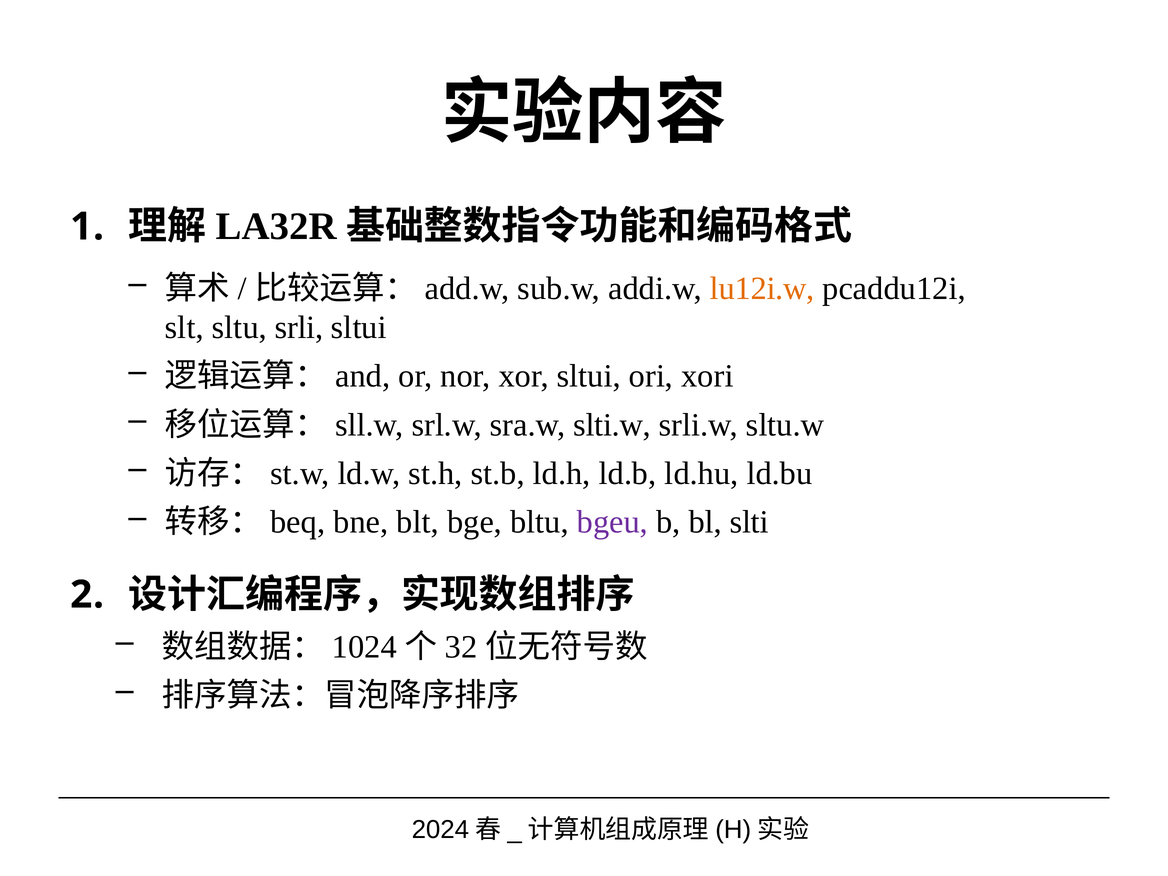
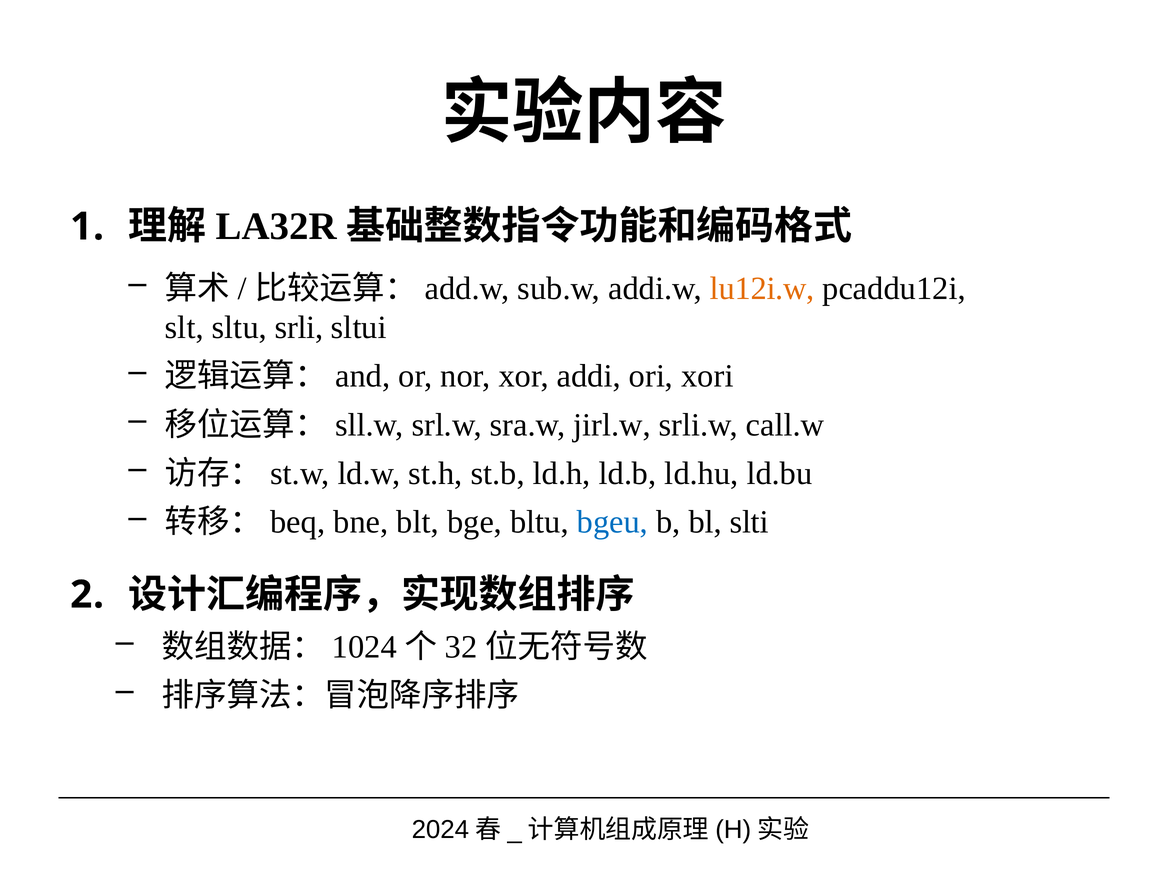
xor sltui: sltui -> addi (589, 376)
slti.w: slti.w -> jirl.w (612, 425)
sltu.w: sltu.w -> call.w (785, 425)
bgeu colour: purple -> blue (612, 522)
